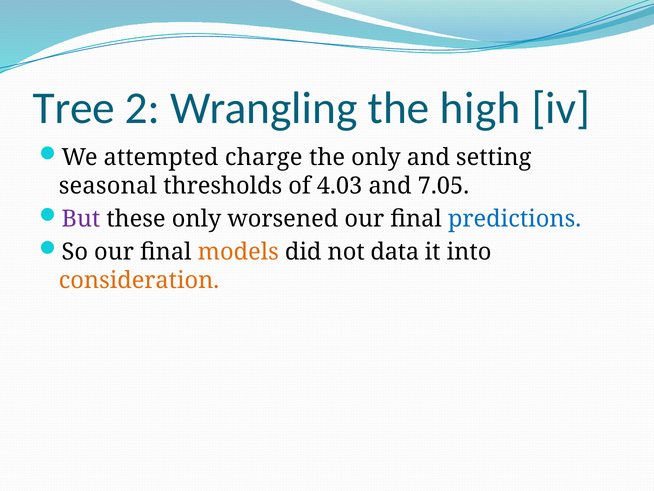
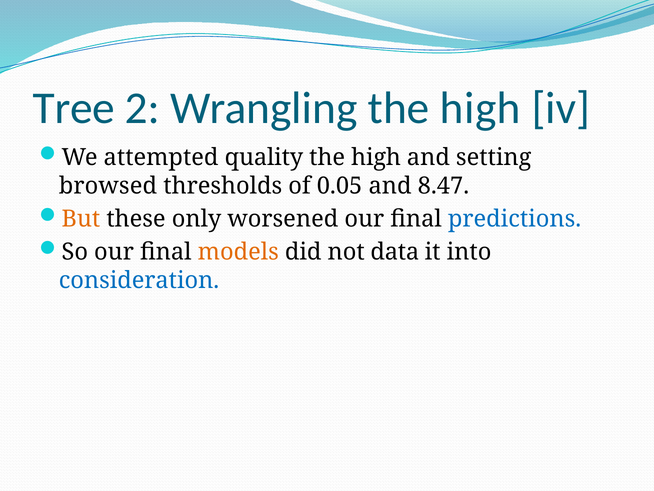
charge: charge -> quality (264, 157)
only: only -> high (376, 157)
seasonal: seasonal -> browsed (108, 186)
4.03: 4.03 -> 0.05 (340, 186)
7.05: 7.05 -> 8.47 (443, 186)
But colour: purple -> orange (81, 219)
consideration colour: orange -> blue (139, 280)
